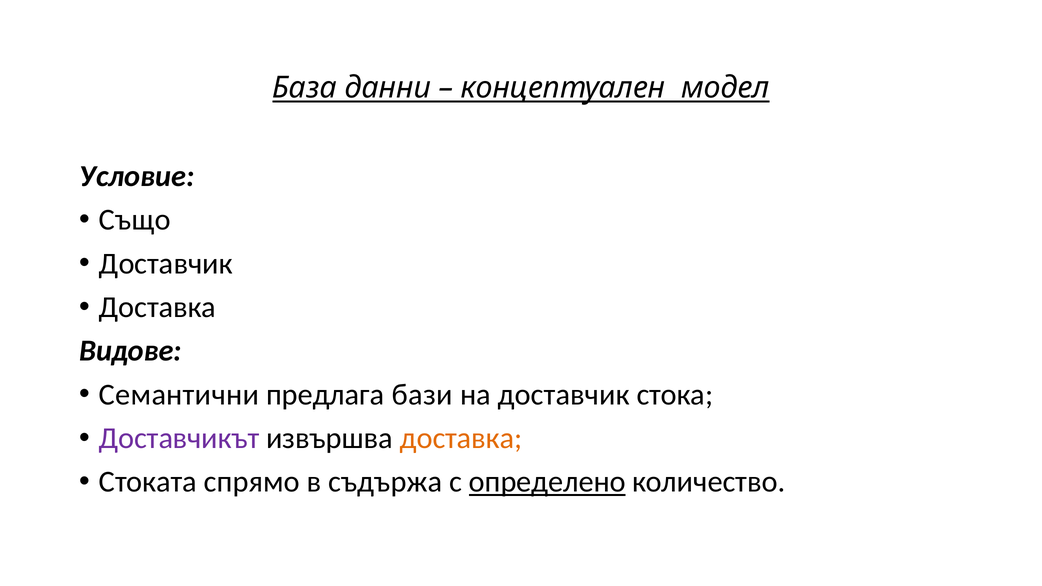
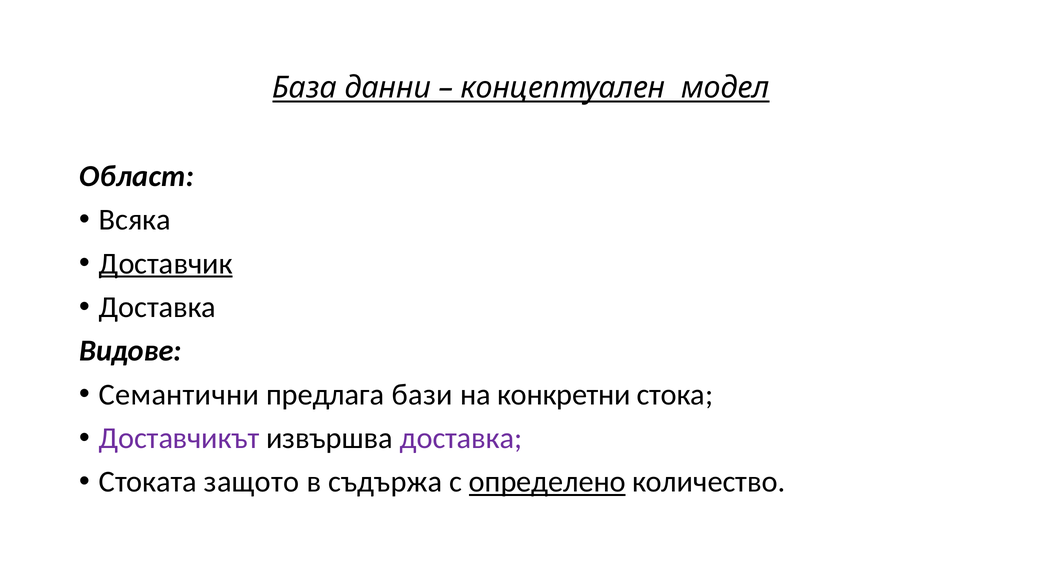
Условие: Условие -> Област (137, 176)
Също: Също -> Всяка (135, 220)
Доставчик underline: none -> present (166, 264)
на доставчик: доставчик -> конкретни (564, 395)
доставка colour: orange -> purple (461, 438)
спрямо: спрямо -> защото (252, 482)
